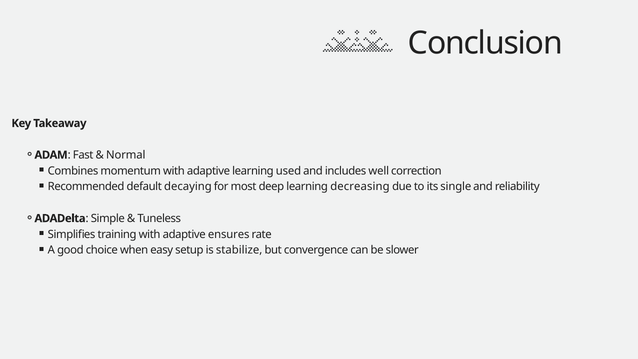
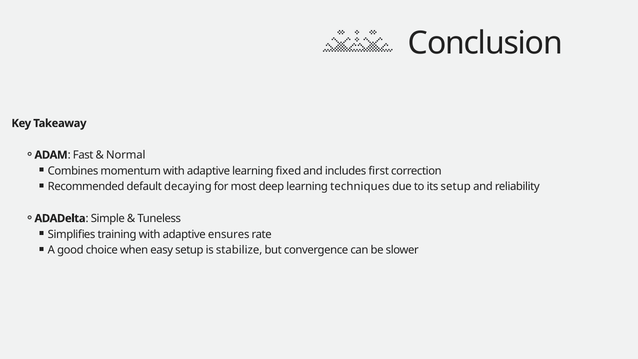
used: used -> fixed (288, 171)
well: well -> first (379, 171)
decreasing: decreasing -> techniques (360, 187)
its single: single -> setup (456, 187)
